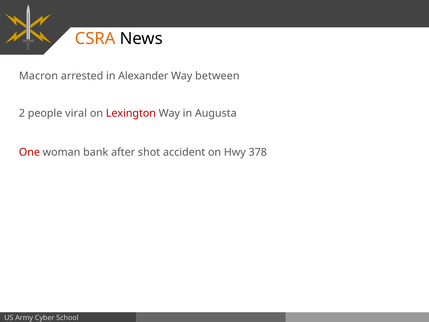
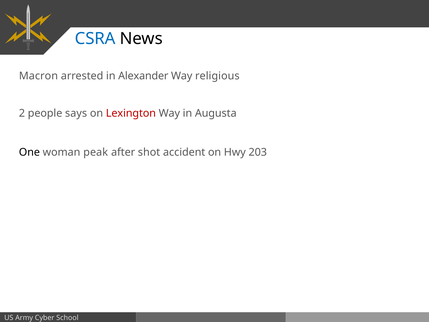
CSRA colour: orange -> blue (95, 39)
between: between -> religious (217, 76)
viral: viral -> says (76, 113)
One colour: red -> black (29, 152)
bank: bank -> peak (96, 152)
378: 378 -> 203 (258, 152)
